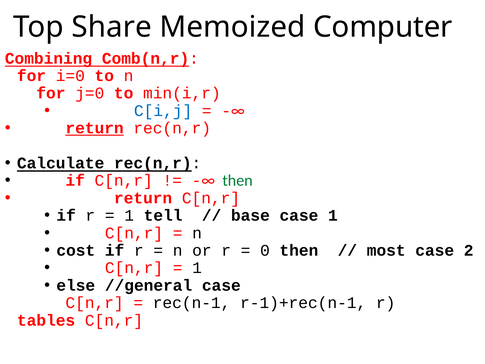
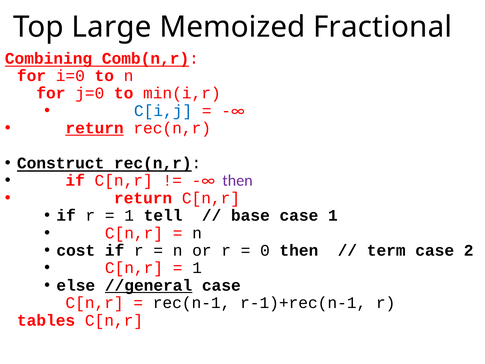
Share: Share -> Large (112, 27)
Computer: Computer -> Fractional (383, 27)
Calculate: Calculate -> Construct (61, 163)
then colour: green -> purple (238, 181)
most: most -> term (386, 250)
//general underline: none -> present (149, 285)
